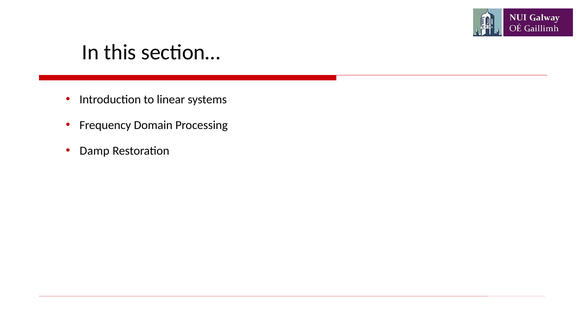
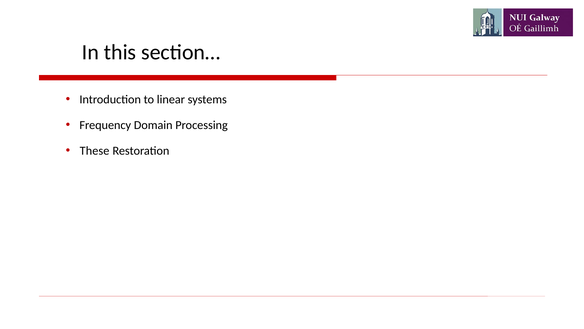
Damp: Damp -> These (95, 150)
